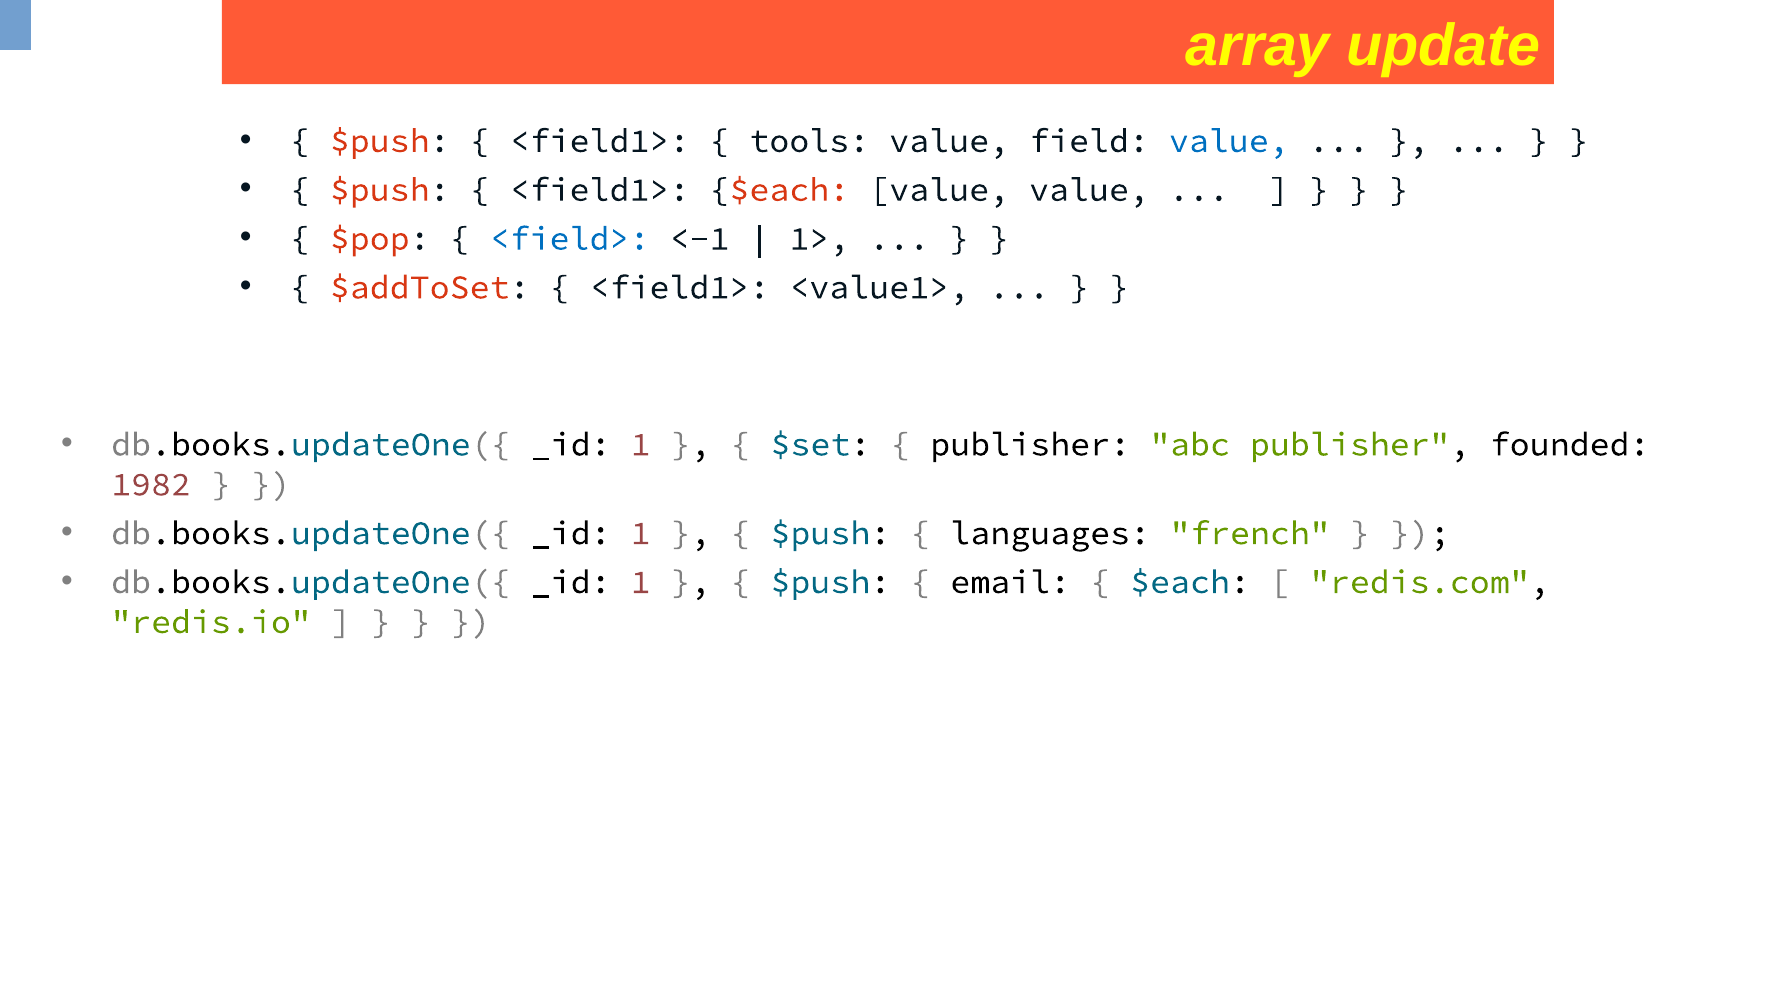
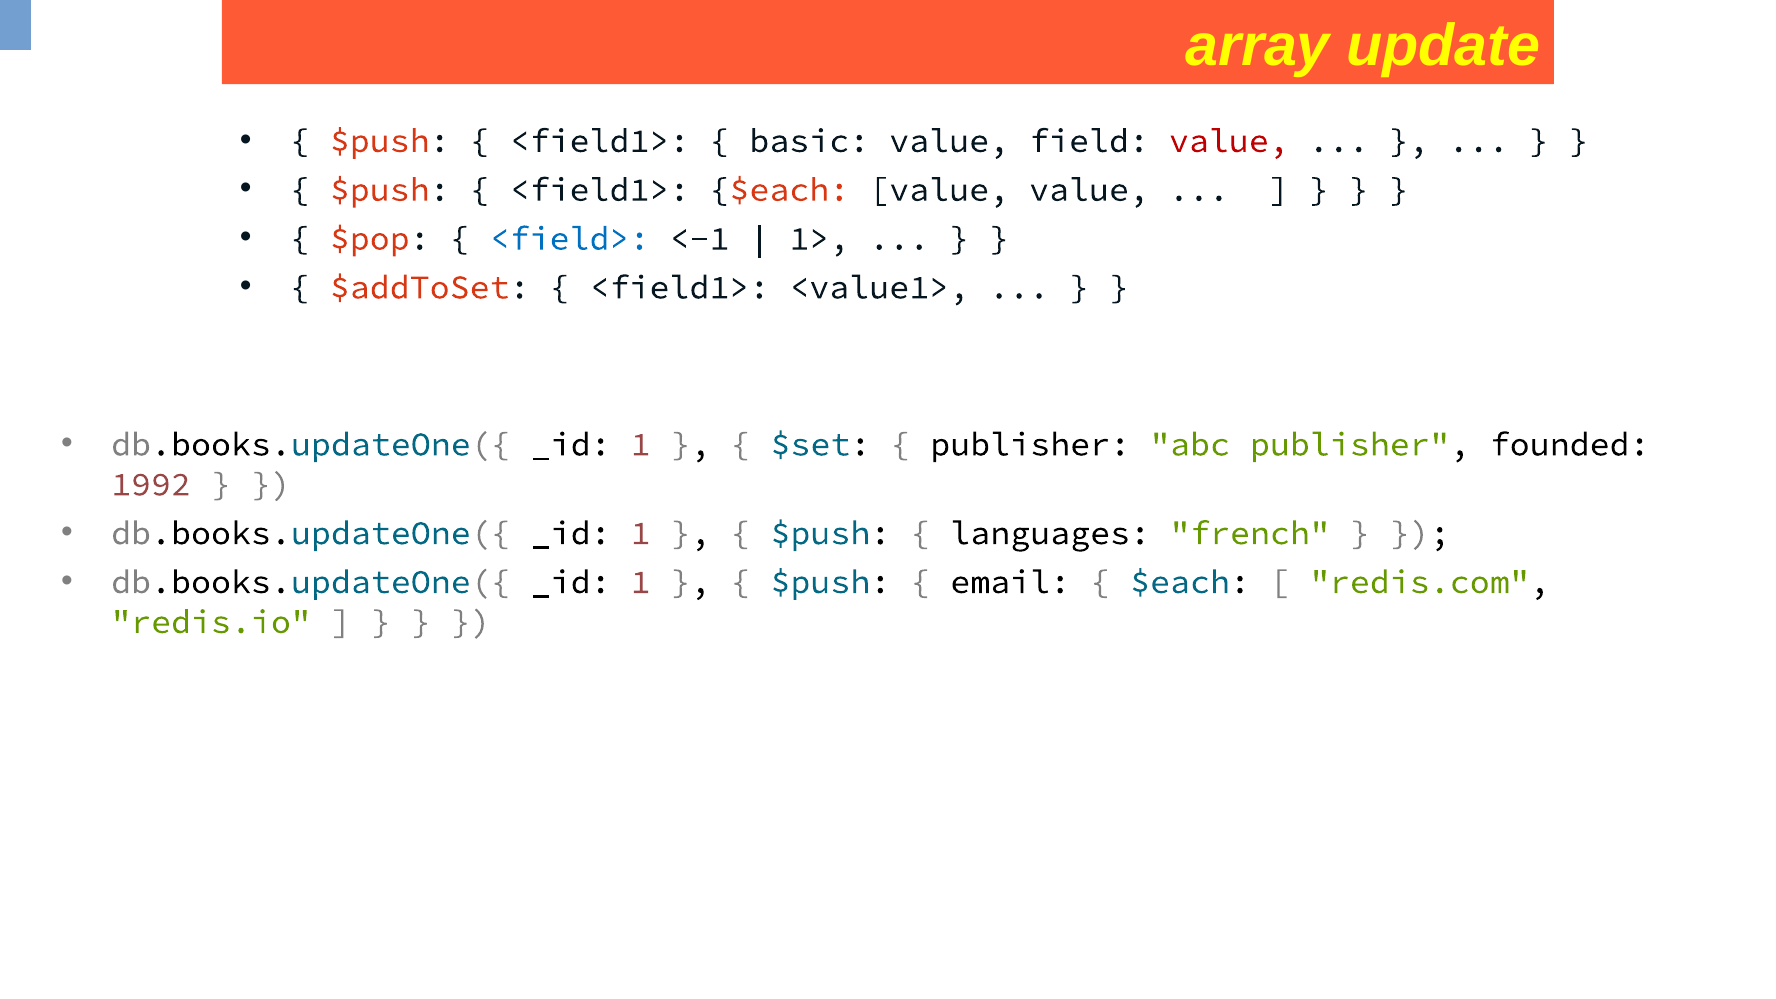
tools: tools -> basic (809, 141)
value colour: blue -> red (1229, 141)
1982: 1982 -> 1992 (151, 484)
